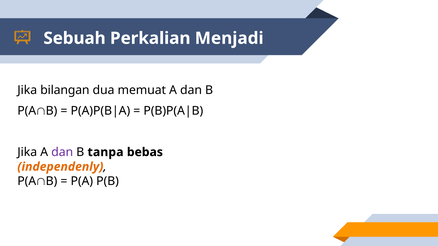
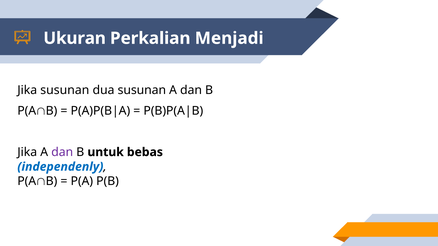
Sebuah: Sebuah -> Ukuran (75, 38)
Jika bilangan: bilangan -> susunan (65, 90)
dua memuat: memuat -> susunan (142, 90)
tanpa: tanpa -> untuk (106, 152)
independenly colour: orange -> blue (60, 167)
